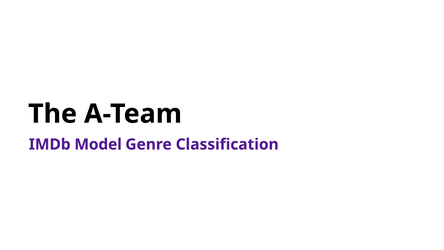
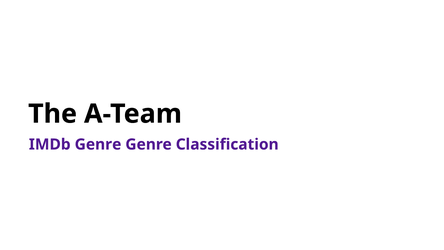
IMDb Model: Model -> Genre (98, 144)
